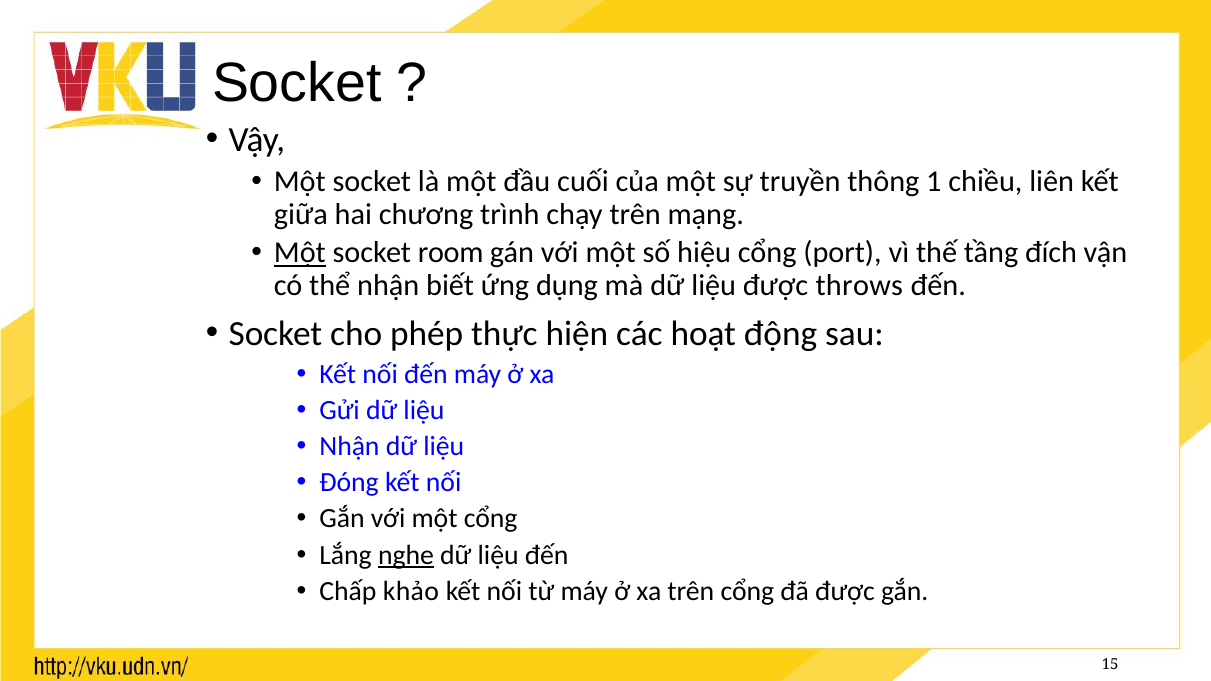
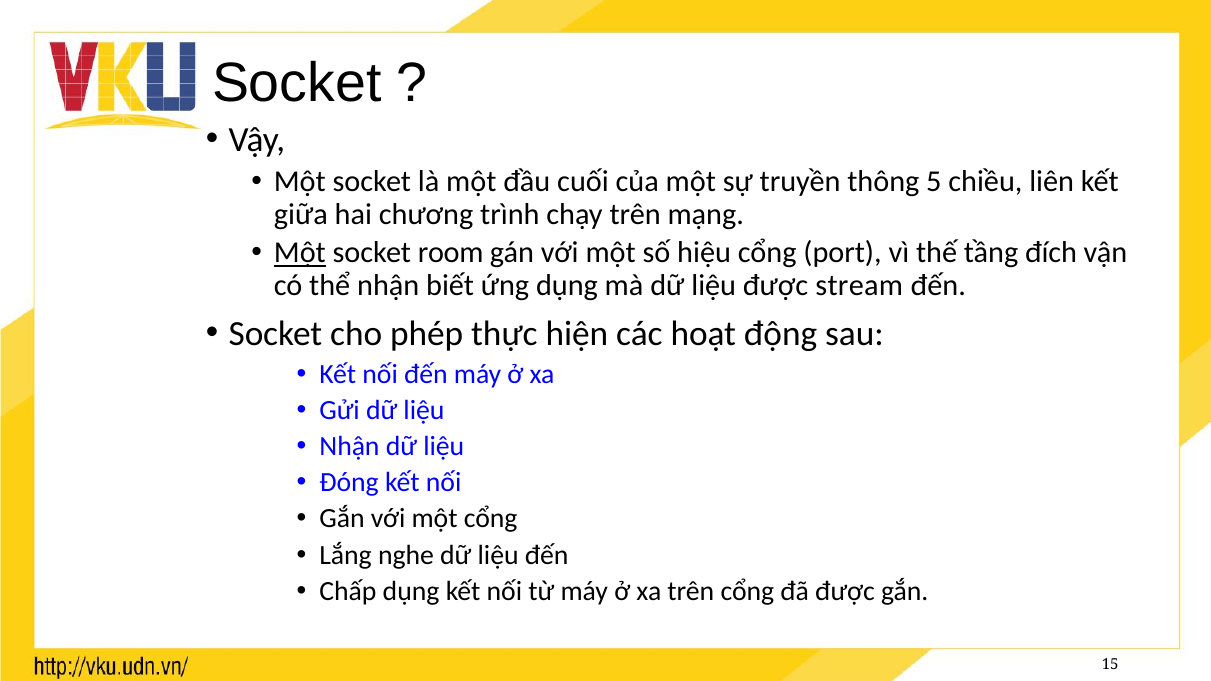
1: 1 -> 5 (934, 181)
throws: throws -> stream (859, 286)
nghe underline: present -> none (406, 555)
Chấp khảo: khảo -> dụng (411, 591)
